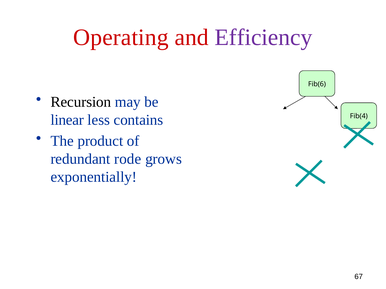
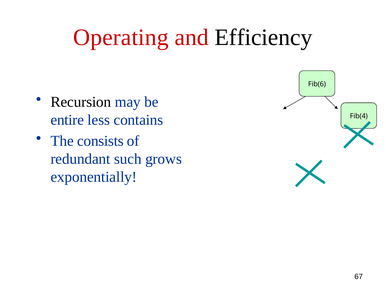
Efficiency colour: purple -> black (263, 37)
linear: linear -> entire (67, 120)
product: product -> consists (100, 141)
rode: rode -> such (128, 159)
